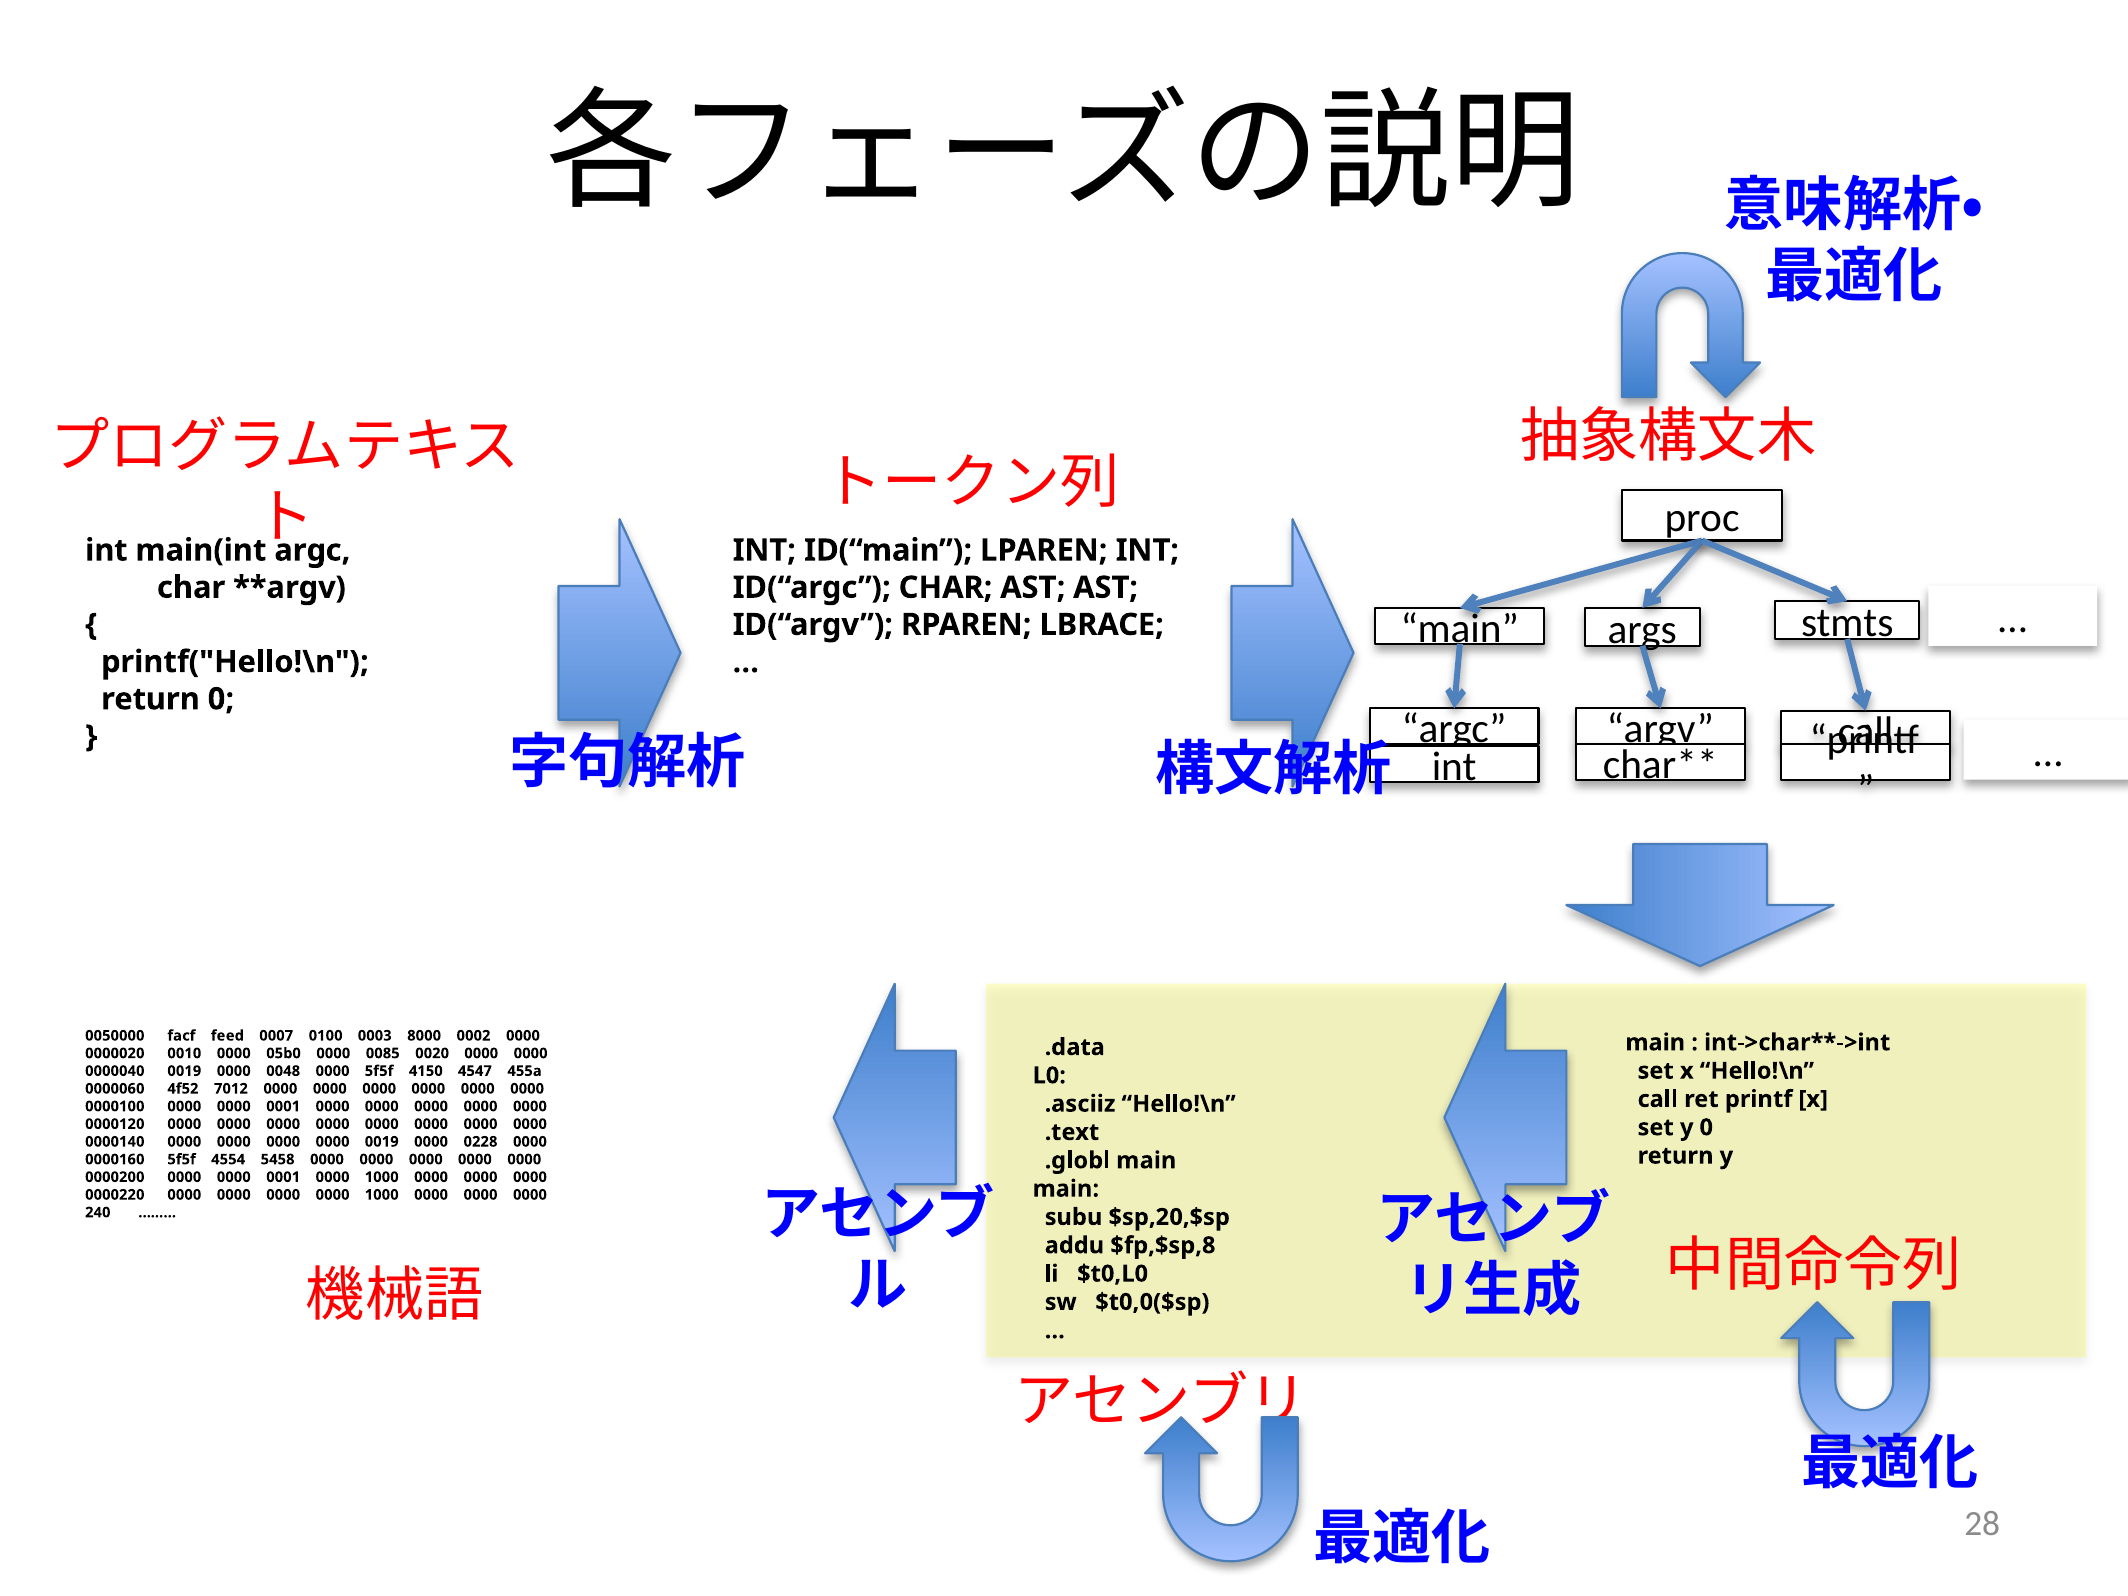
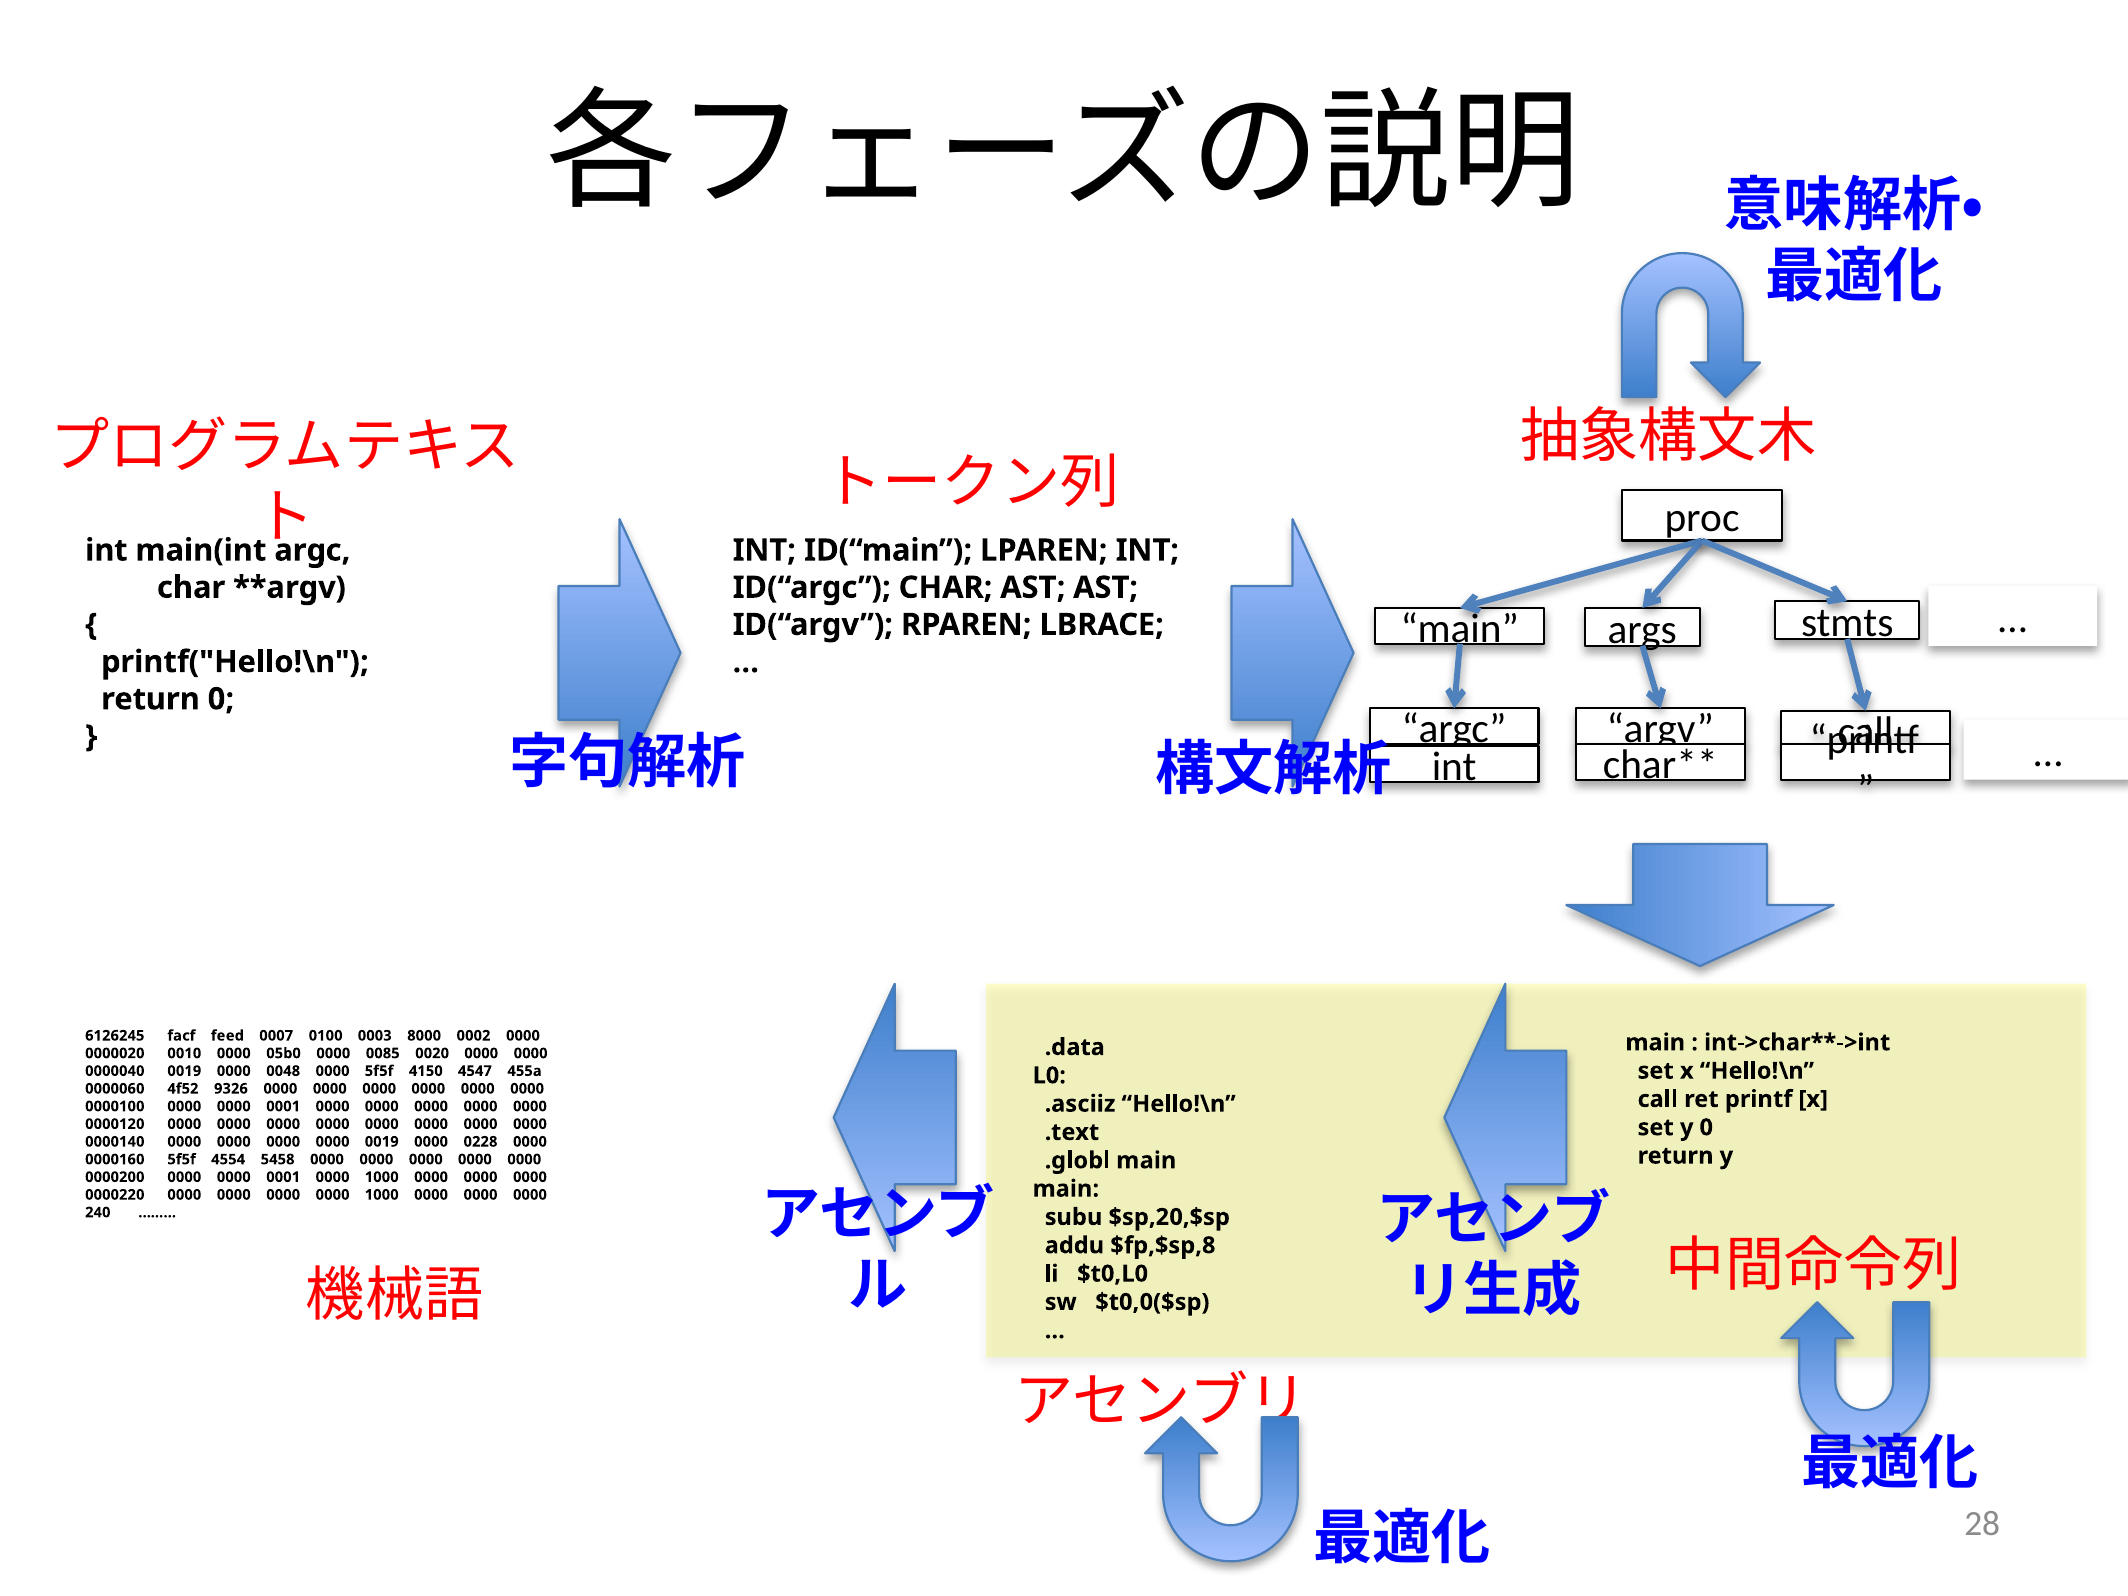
0050000: 0050000 -> 6126245 (115, 1036)
7012: 7012 -> 9326 (231, 1089)
